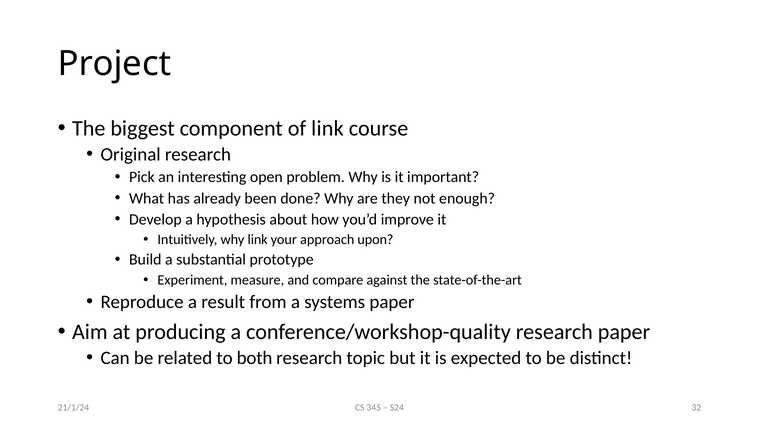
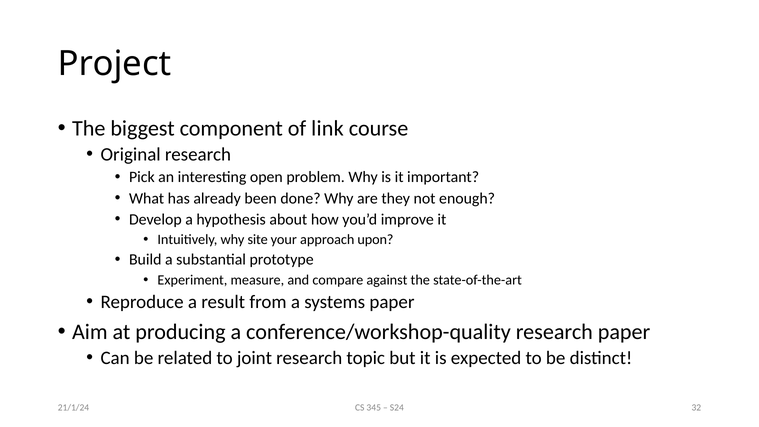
why link: link -> site (258, 239)
both: both -> joint (254, 358)
